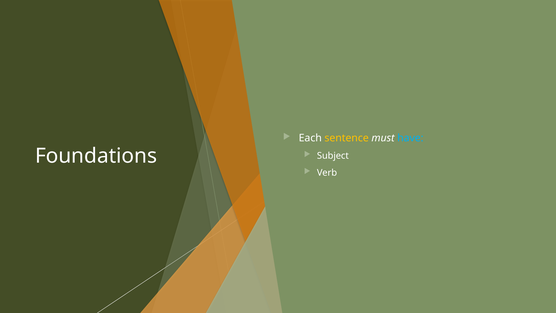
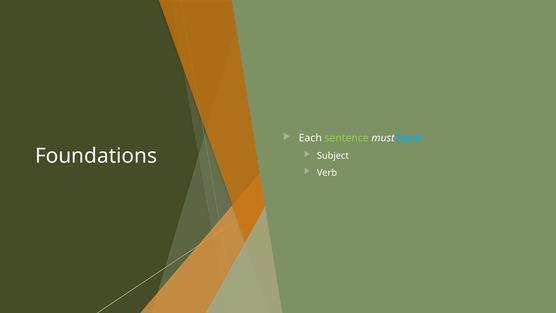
sentence colour: yellow -> light green (347, 138)
